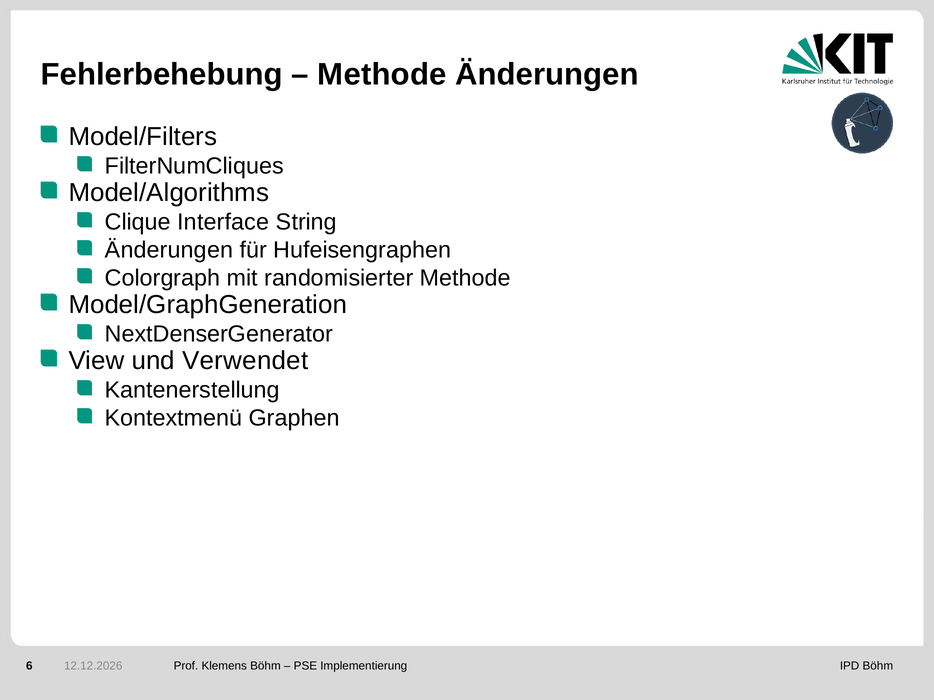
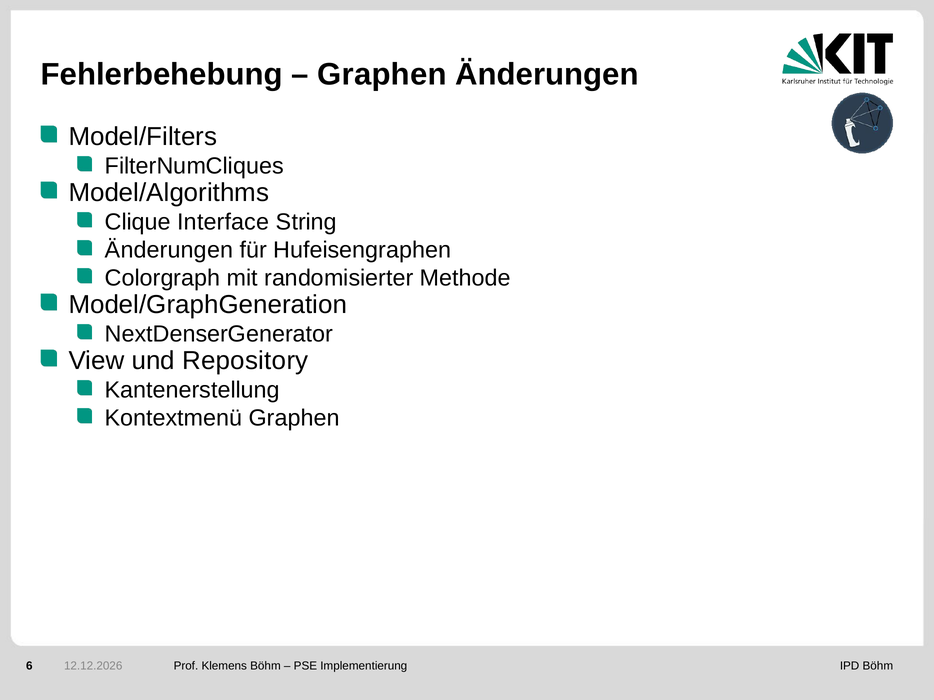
Methode: Methode -> Graphen (382, 74)
Verwendet: Verwendet -> Repository (245, 361)
